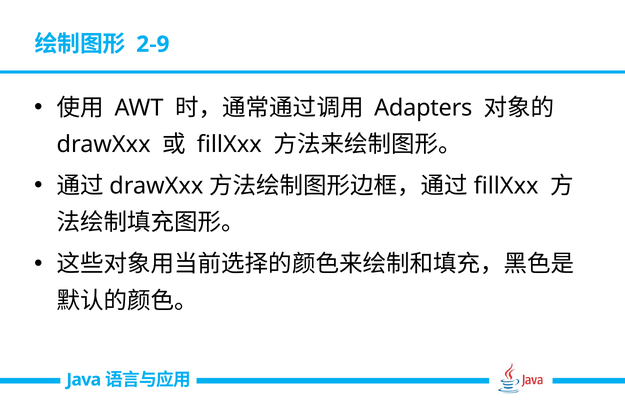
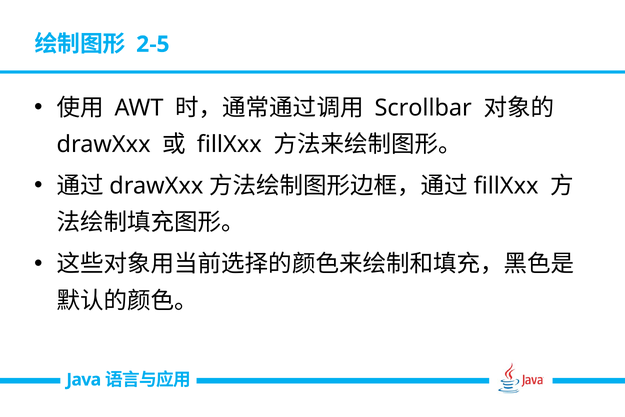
2-9: 2-9 -> 2-5 (153, 44)
Adapters: Adapters -> Scrollbar (423, 108)
